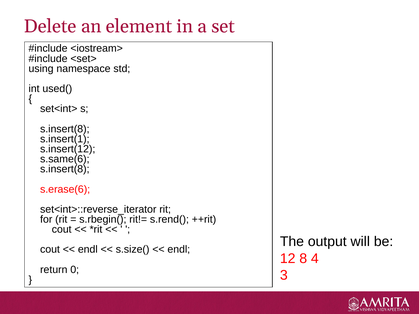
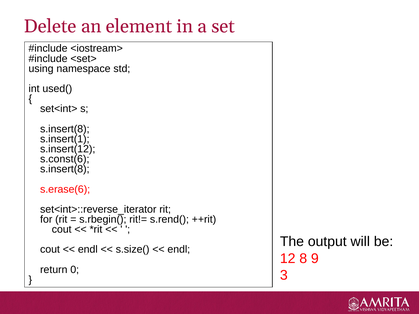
s.same(6: s.same(6 -> s.const(6 (65, 159)
4: 4 -> 9 (315, 259)
